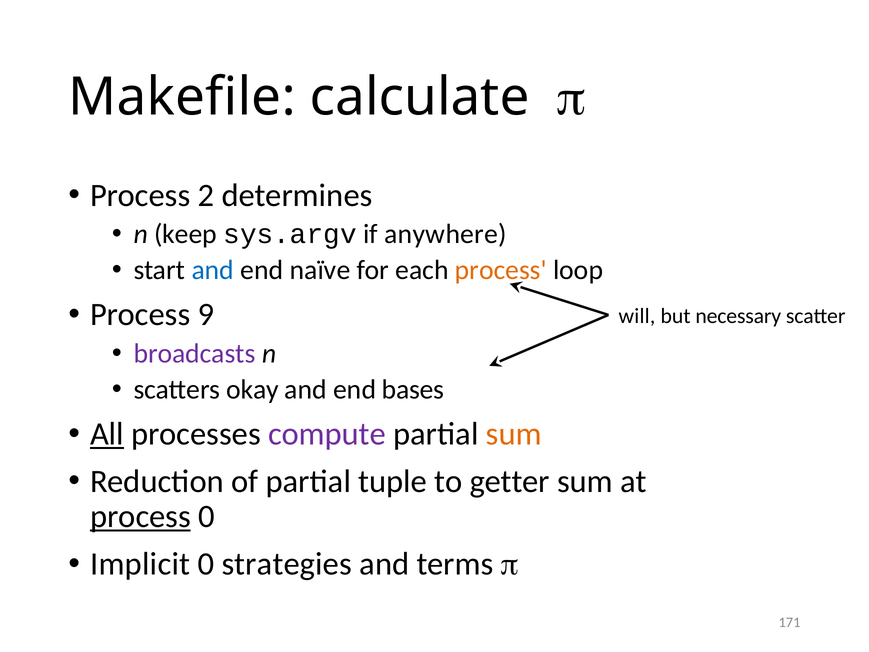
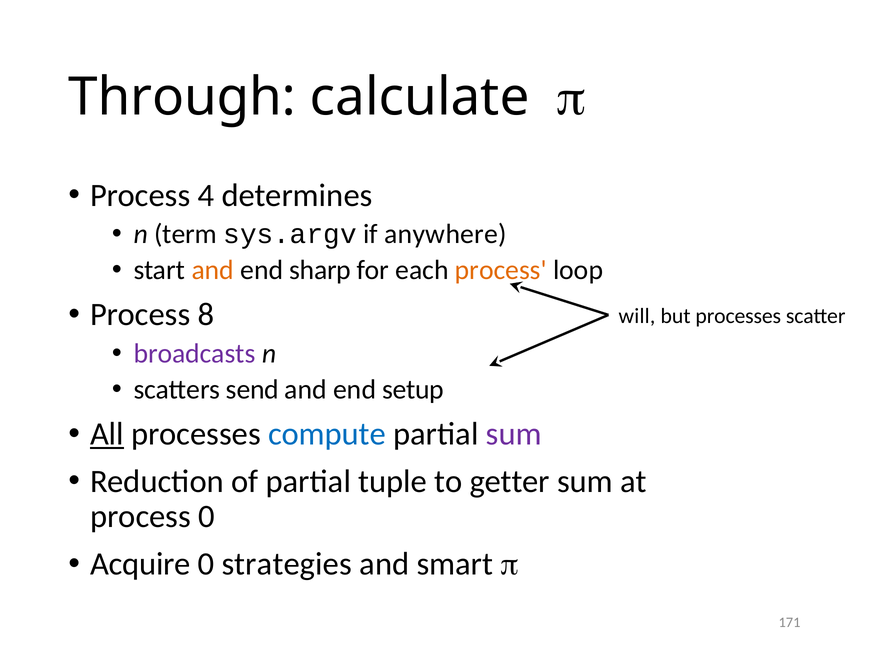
Makefile: Makefile -> Through (182, 97)
2: 2 -> 4 (206, 195)
keep: keep -> term (186, 234)
and colour: blue -> orange (213, 270)
naïve: naïve -> sharp (320, 270)
9: 9 -> 8 (206, 315)
but necessary: necessary -> processes (738, 316)
okay: okay -> send (252, 389)
bases: bases -> setup (413, 389)
compute colour: purple -> blue (327, 434)
sum colour: orange -> purple (514, 434)
process underline: present -> none (140, 516)
Implicit: Implicit -> Acquire (140, 564)
terms: terms -> smart (455, 564)
